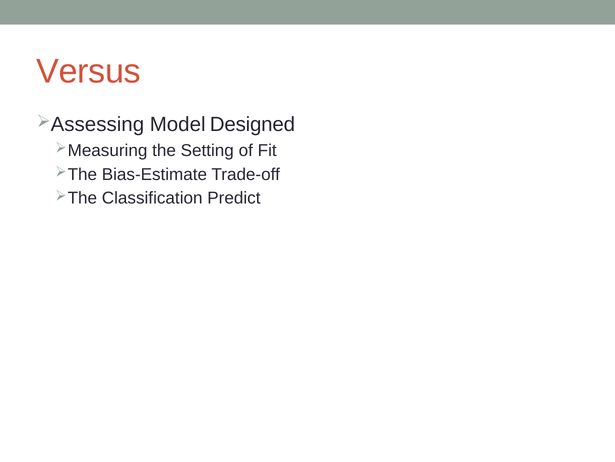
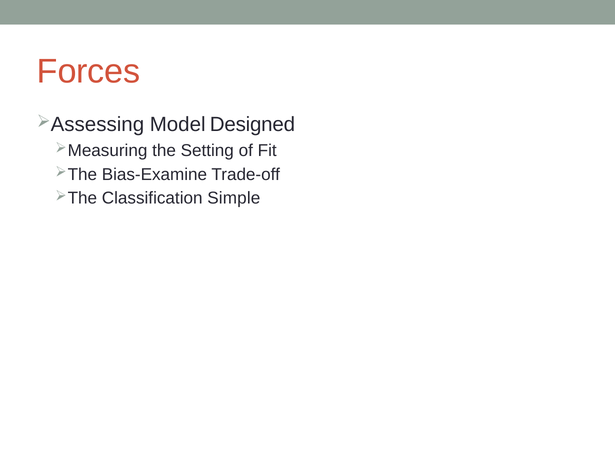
Versus: Versus -> Forces (89, 72)
Bias-Estimate: Bias-Estimate -> Bias-Examine (154, 174)
Predict: Predict -> Simple (234, 198)
